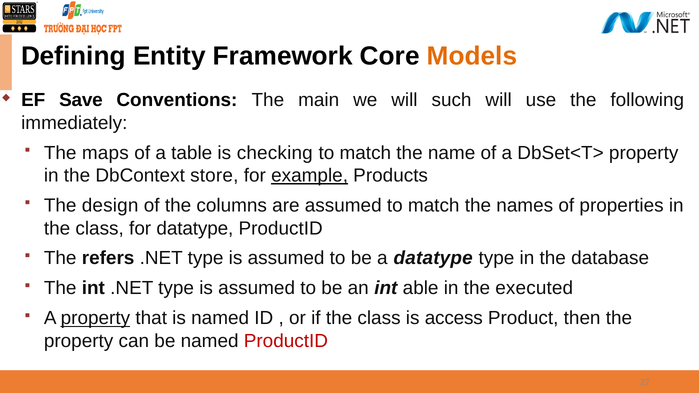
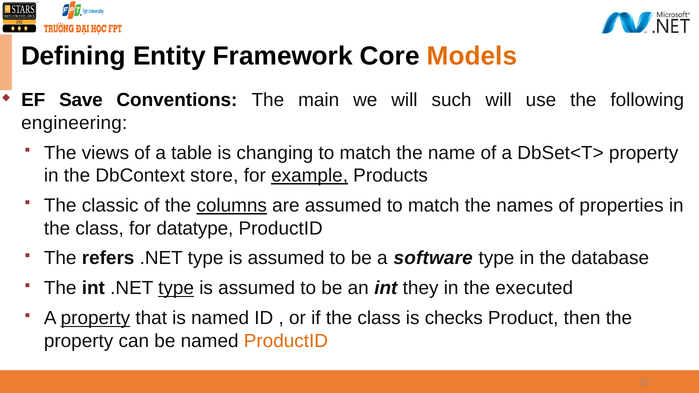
immediately: immediately -> engineering (74, 123)
maps: maps -> views (105, 153)
checking: checking -> changing (275, 153)
design: design -> classic (110, 206)
columns underline: none -> present (232, 206)
a datatype: datatype -> software (433, 258)
type underline: none -> present (176, 288)
able: able -> they (421, 288)
access: access -> checks (454, 318)
ProductID colour: red -> orange (286, 341)
